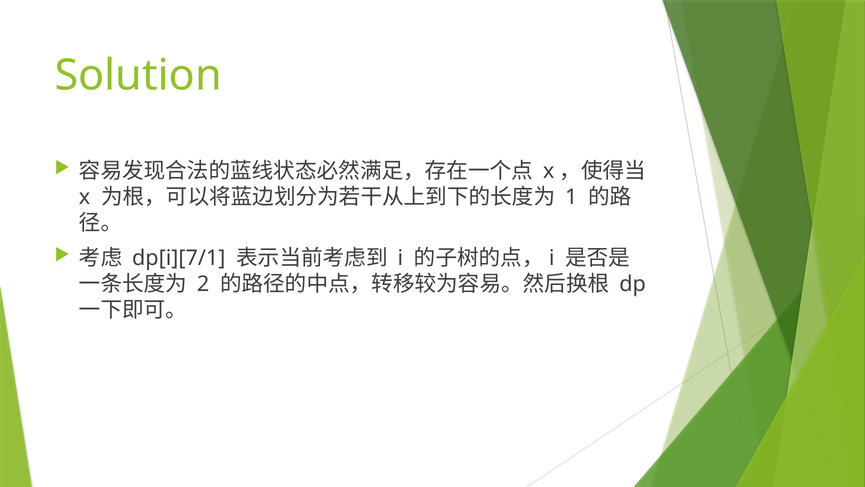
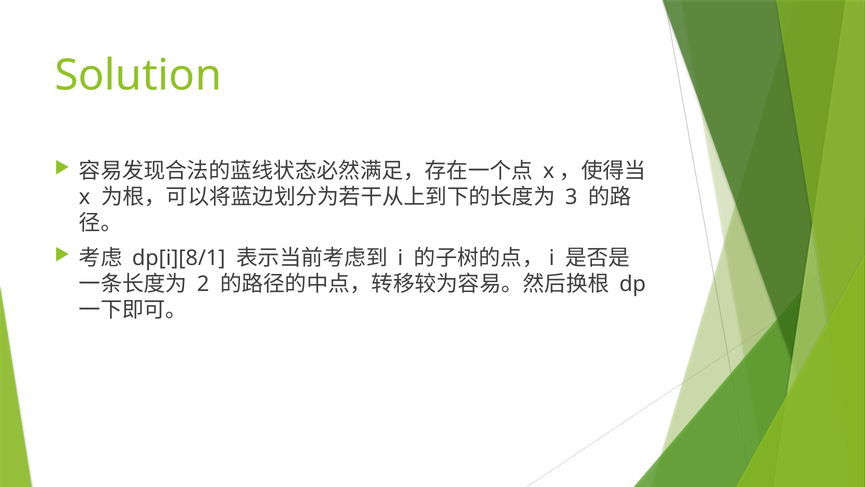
1: 1 -> 3 (571, 197)
dp[i][7/1: dp[i][7/1 -> dp[i][8/1 (179, 258)
